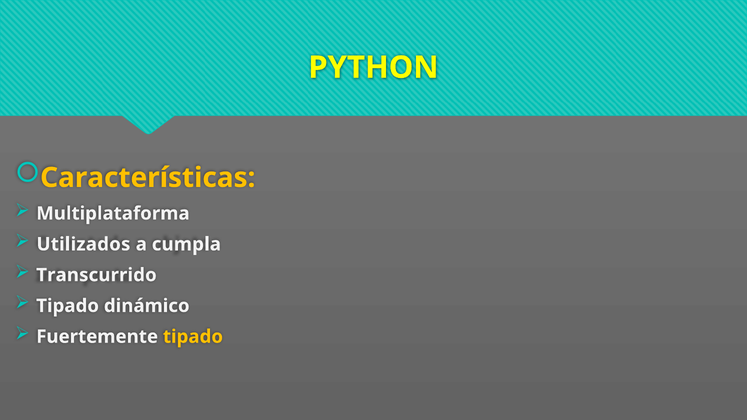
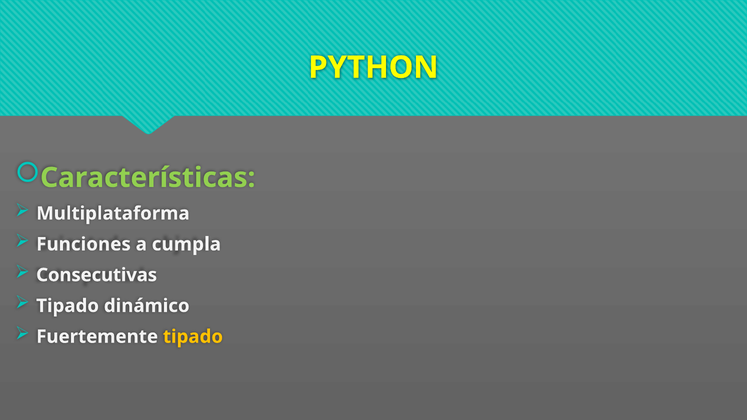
Características colour: yellow -> light green (148, 178)
Utilizados: Utilizados -> Funciones (84, 244)
Transcurrido: Transcurrido -> Consecutivas (97, 275)
